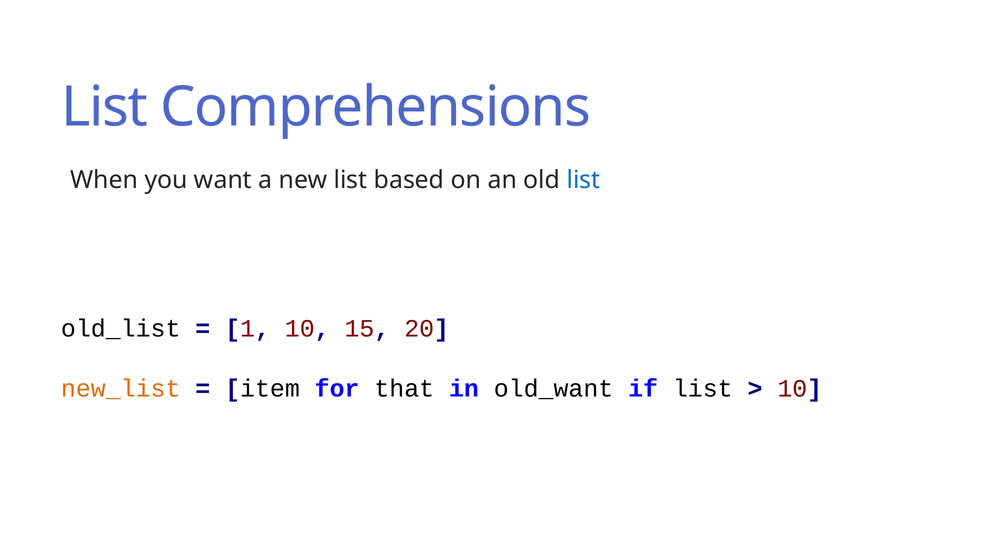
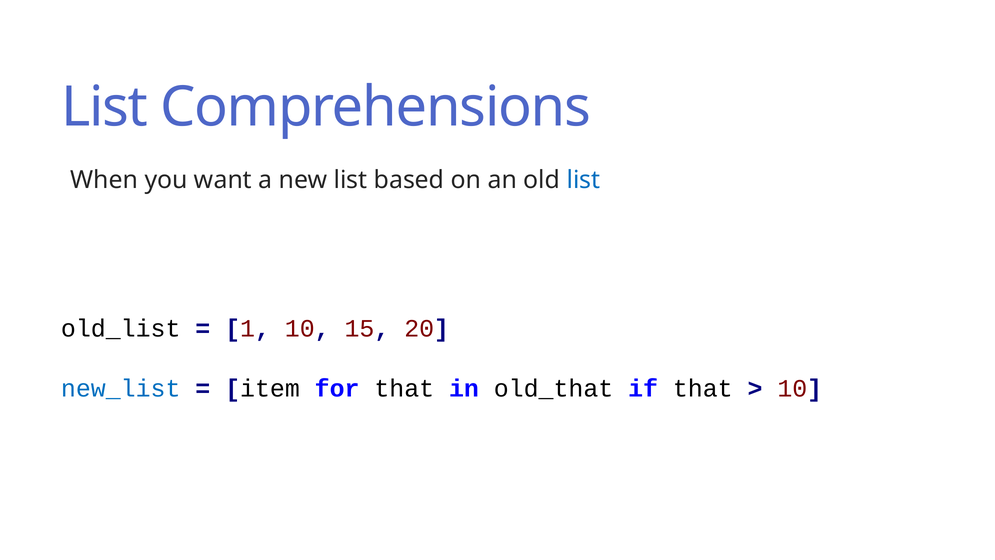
new_list colour: orange -> blue (121, 388)
old_want: old_want -> old_that (554, 388)
if list: list -> that (703, 388)
